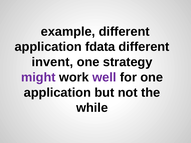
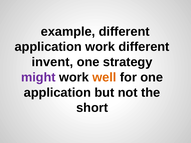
application fdata: fdata -> work (100, 47)
well colour: purple -> orange (104, 77)
while: while -> short (92, 108)
